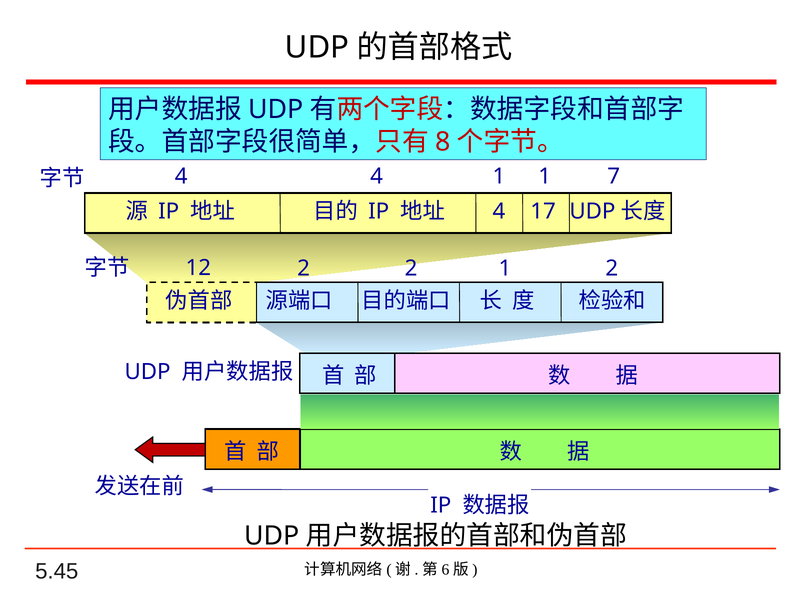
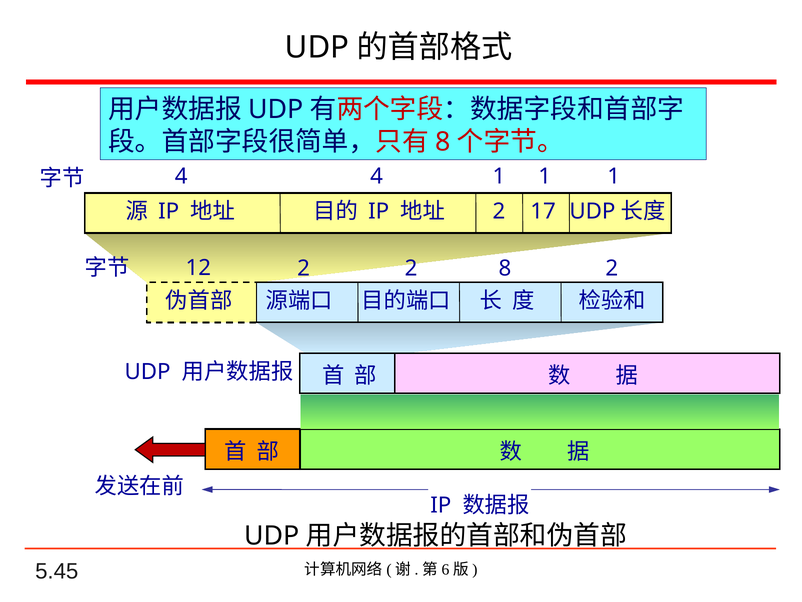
1 1 7: 7 -> 1 (614, 176)
4: 4 -> 2 (499, 211)
2 1: 1 -> 8 (505, 268)
